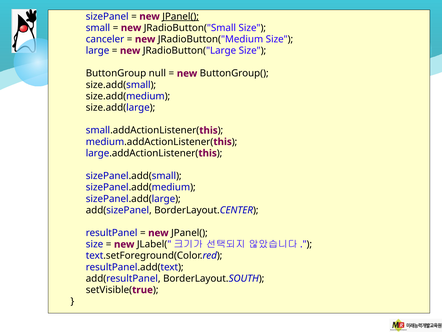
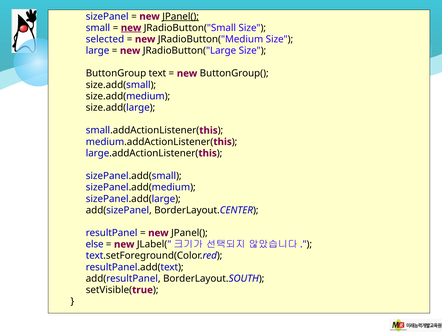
new underline: none -> present (131, 28)
canceler: canceler -> selected (105, 39)
null: null -> text (157, 73)
size: size -> else (95, 244)
